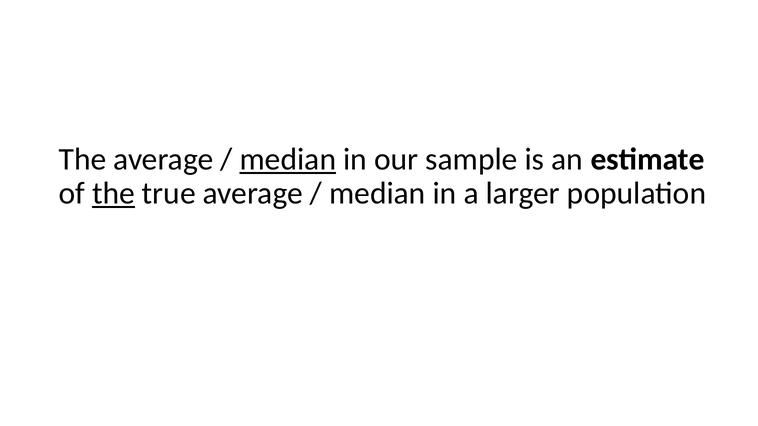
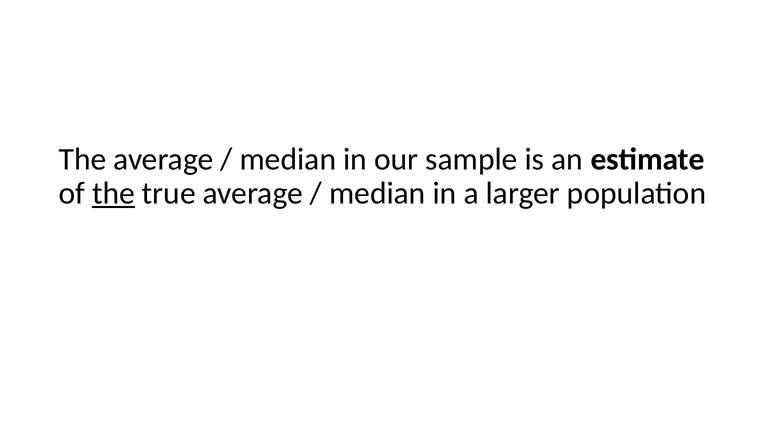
median underline: present -> none (288, 160)
